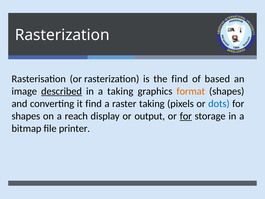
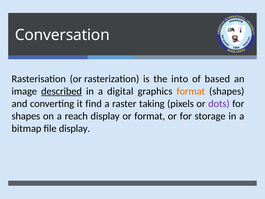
Rasterization: Rasterization -> Conversation (62, 35)
the find: find -> into (180, 79)
a taking: taking -> digital (120, 91)
dots colour: blue -> purple (219, 104)
or output: output -> format (150, 116)
for underline: present -> none (186, 116)
file printer: printer -> display (74, 128)
